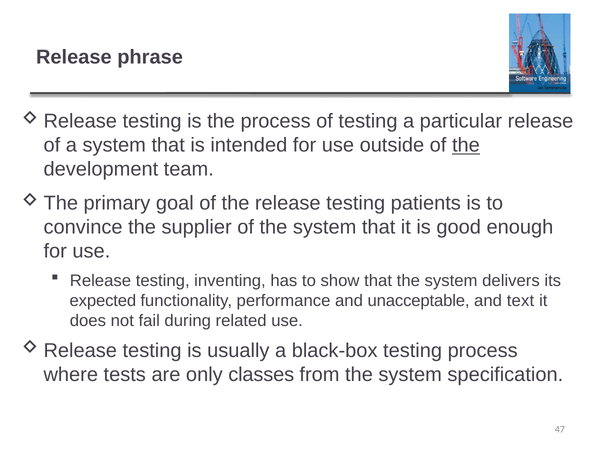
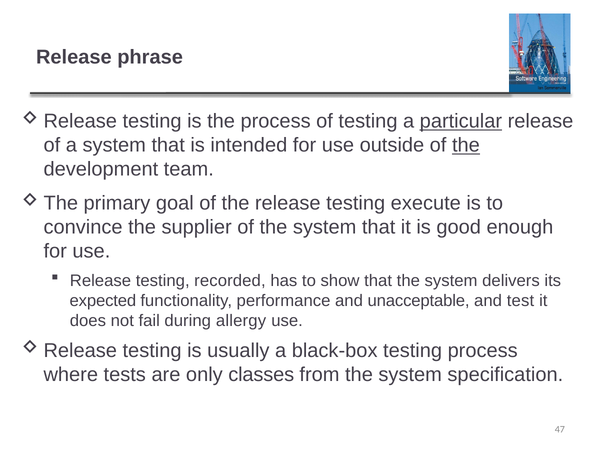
particular underline: none -> present (461, 122)
patients: patients -> execute (426, 204)
inventing: inventing -> recorded (230, 281)
text: text -> test (520, 301)
related: related -> allergy (241, 321)
